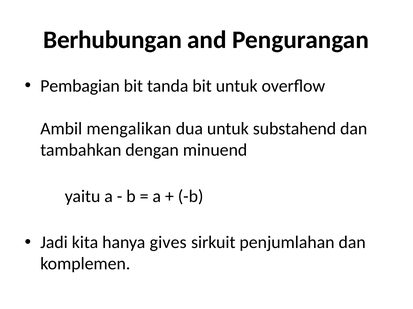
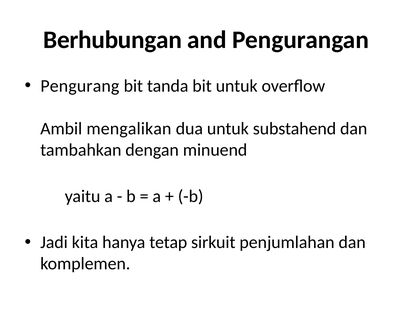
Pembagian: Pembagian -> Pengurang (80, 86)
gives: gives -> tetap (168, 243)
